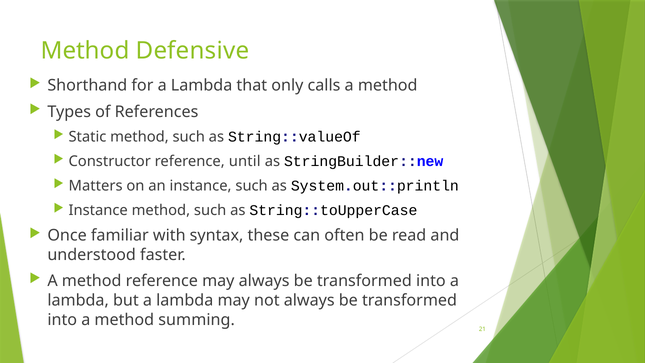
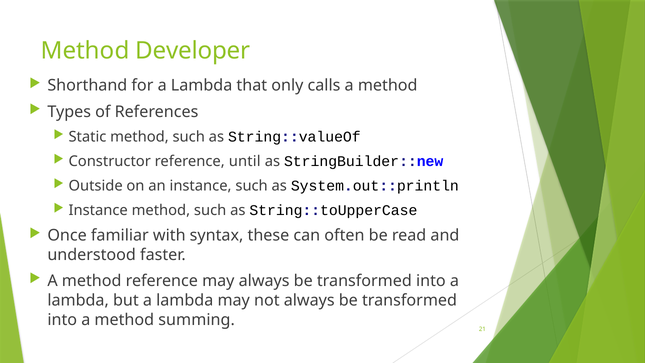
Defensive: Defensive -> Developer (193, 51)
Matters: Matters -> Outside (96, 186)
